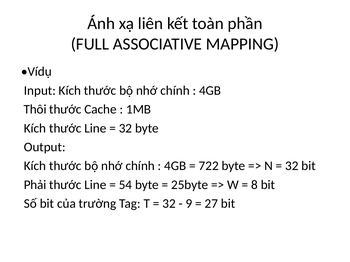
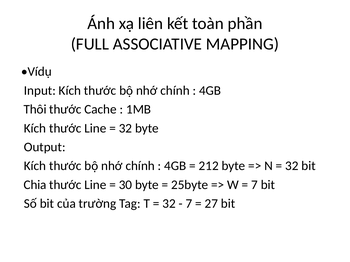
722: 722 -> 212 (209, 166)
Phải: Phải -> Chia (35, 185)
54: 54 -> 30 (125, 185)
8: 8 -> 7 (255, 185)
9: 9 -> 7 (189, 204)
